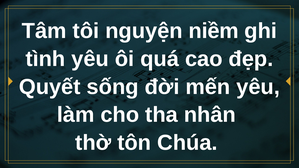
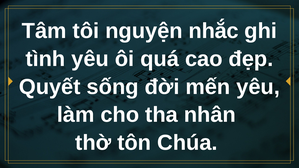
niềm: niềm -> nhắc (214, 31)
